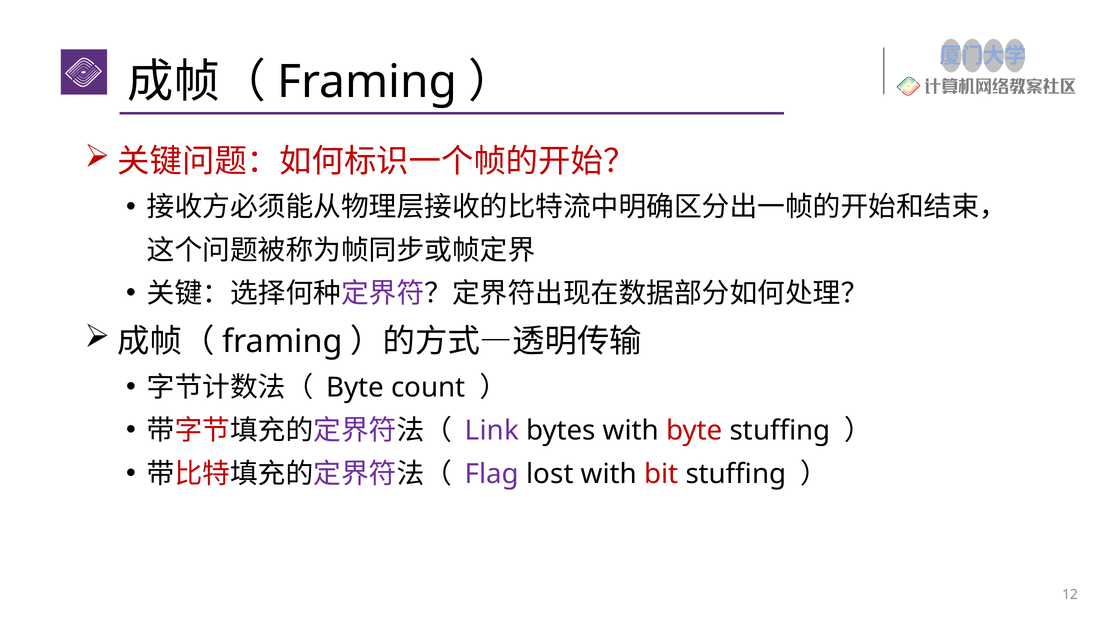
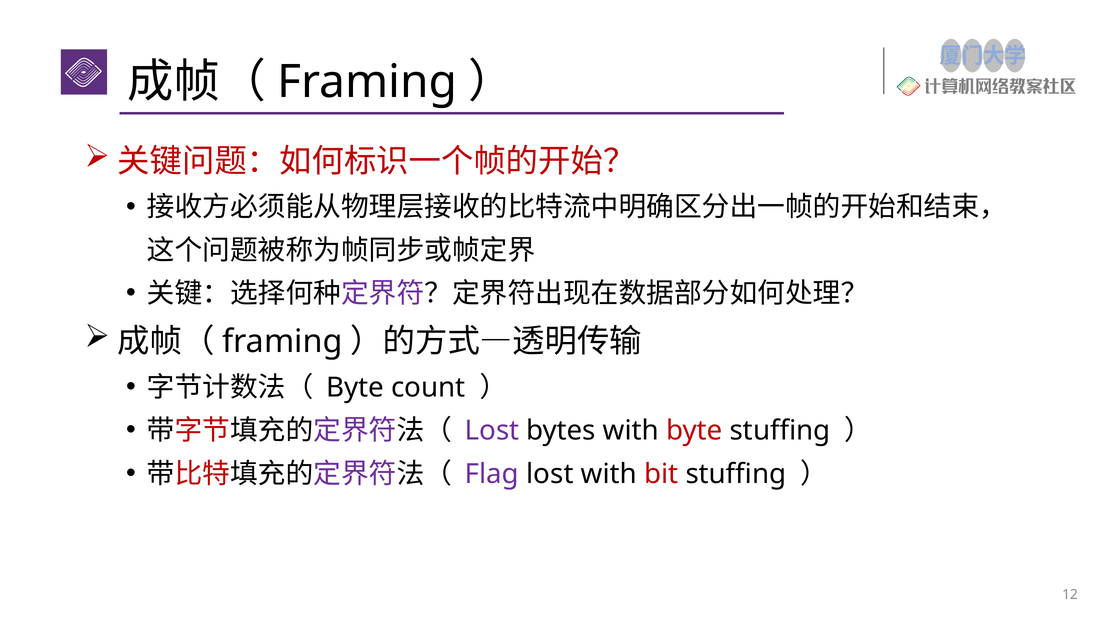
Link: Link -> Lost (492, 431)
